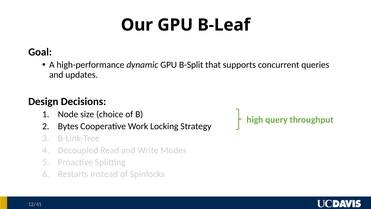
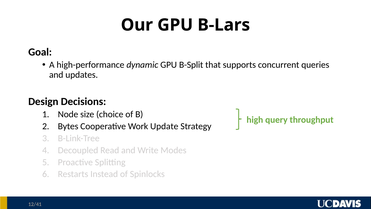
B-Leaf: B-Leaf -> B-Lars (224, 25)
Locking: Locking -> Update (164, 126)
